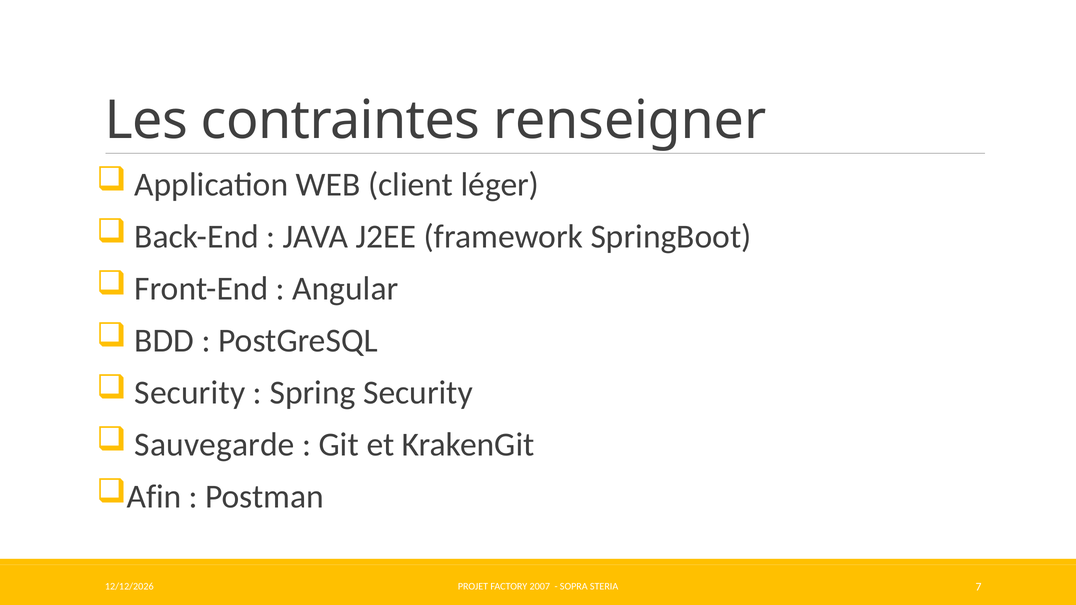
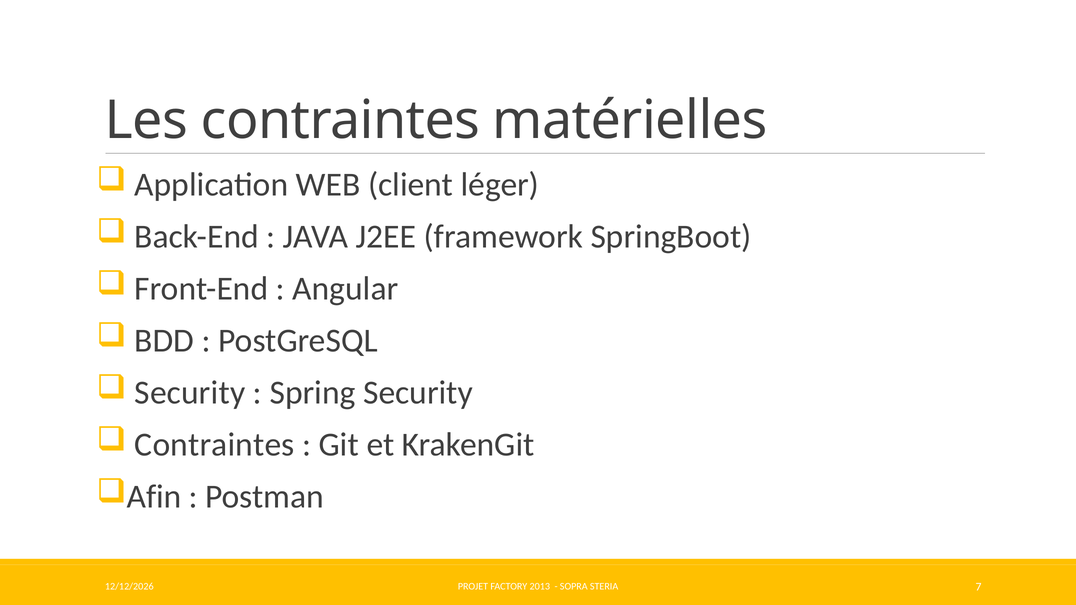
renseigner: renseigner -> matérielles (630, 121)
Sauvegarde: Sauvegarde -> Contraintes (215, 445)
2007: 2007 -> 2013 (540, 587)
